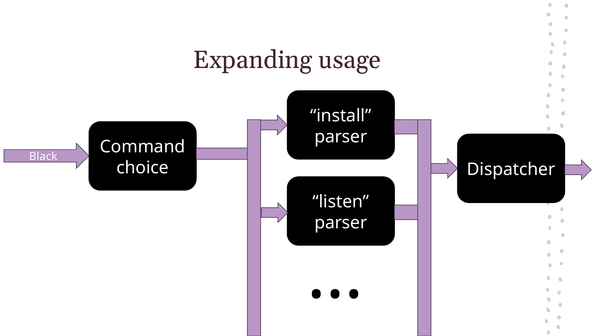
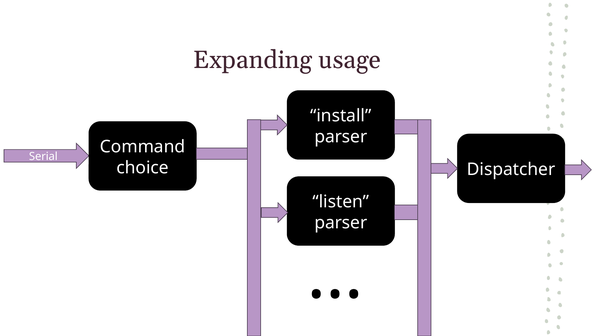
Black: Black -> Serial (43, 157)
